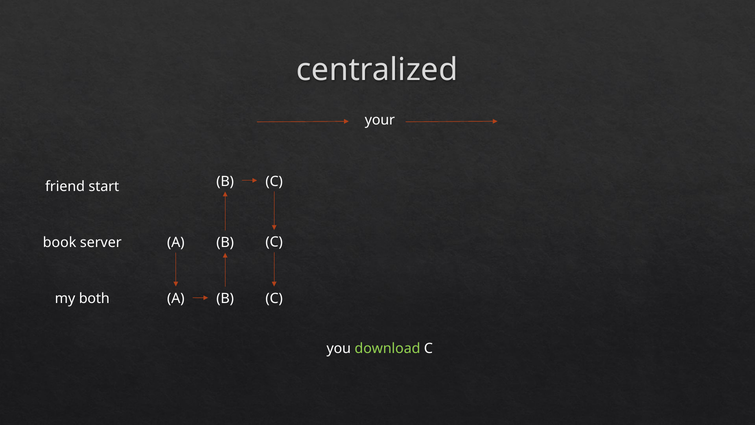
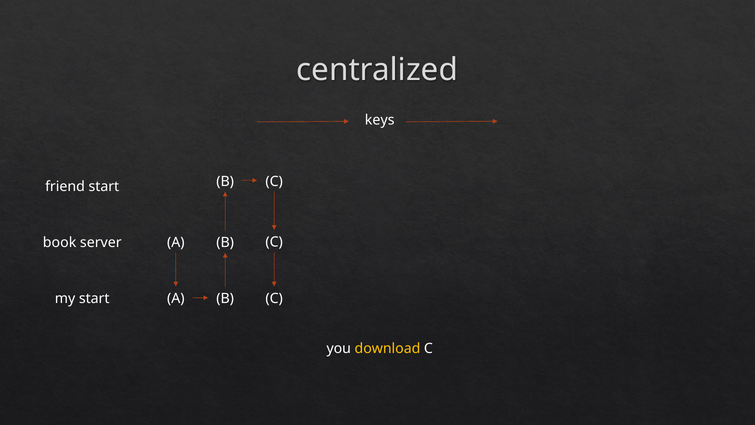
your: your -> keys (380, 120)
my both: both -> start (94, 298)
download colour: light green -> yellow (387, 348)
